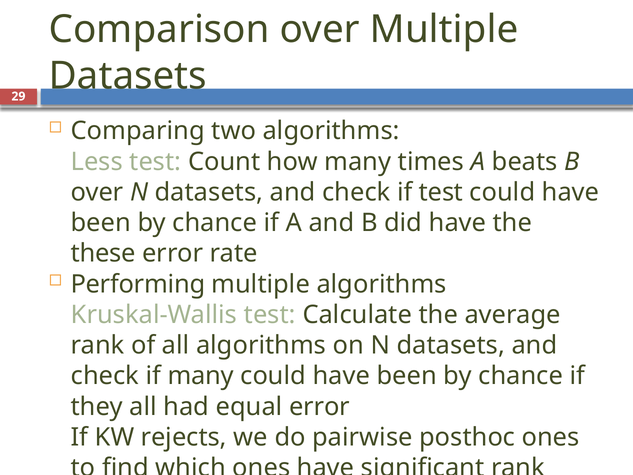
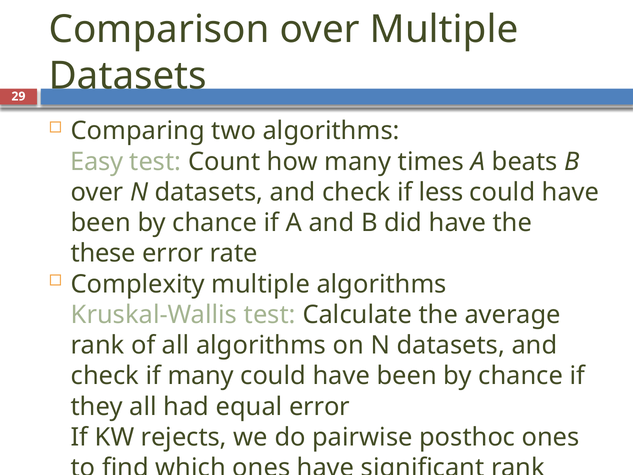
Less: Less -> Easy (97, 162)
if test: test -> less (441, 192)
Performing: Performing -> Complexity (138, 284)
